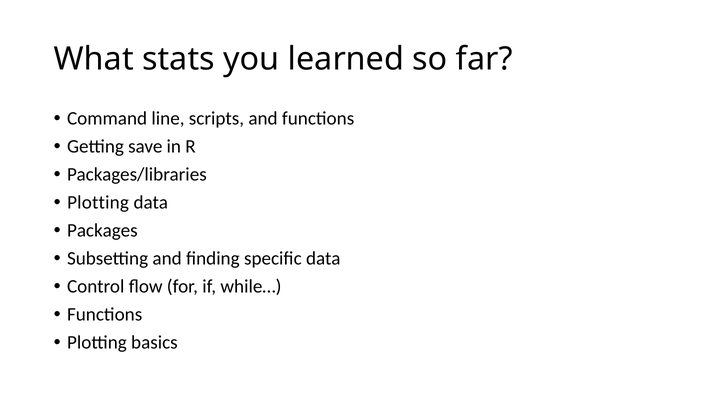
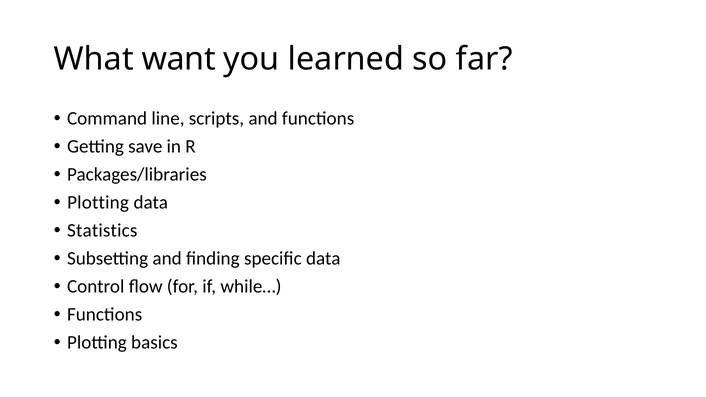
stats: stats -> want (179, 59)
Packages: Packages -> Statistics (102, 231)
